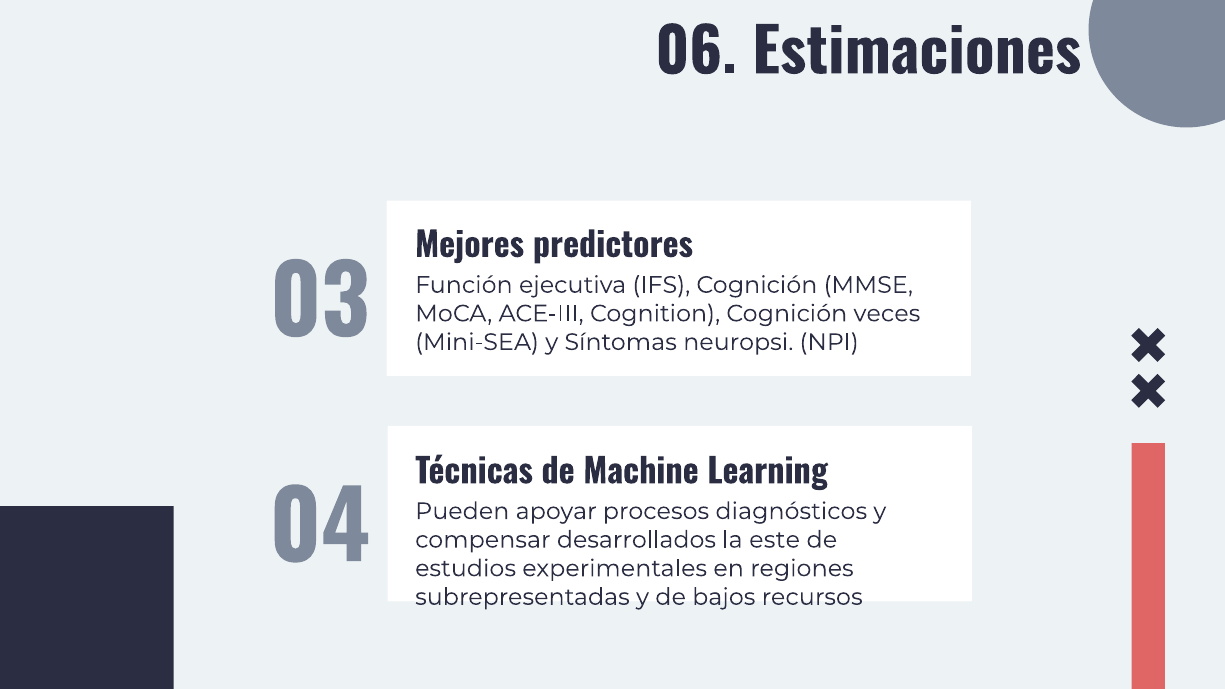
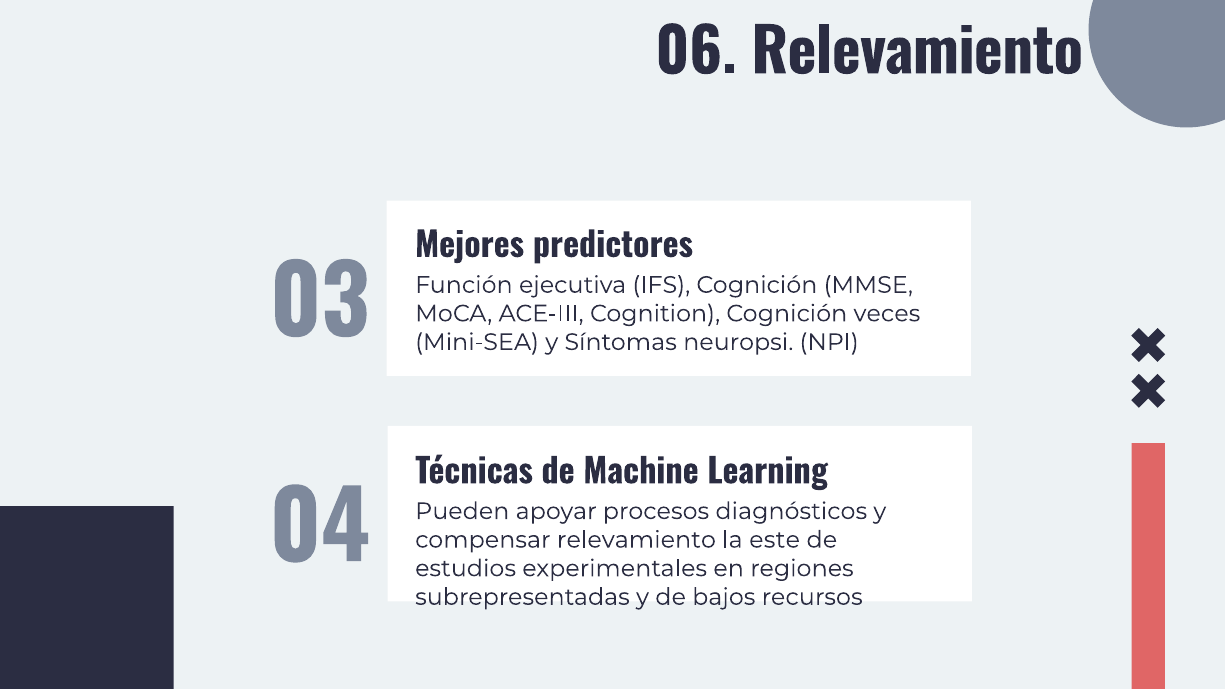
06 Estimaciones: Estimaciones -> Relevamiento (917, 53)
compensar desarrollados: desarrollados -> relevamiento (636, 540)
